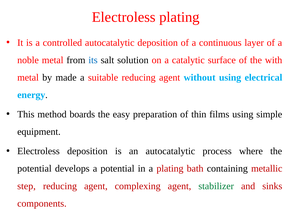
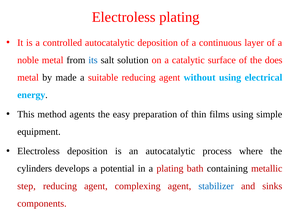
with: with -> does (274, 60)
boards: boards -> agents (82, 114)
potential: potential -> cylinders (35, 169)
stabilizer colour: green -> blue (216, 186)
